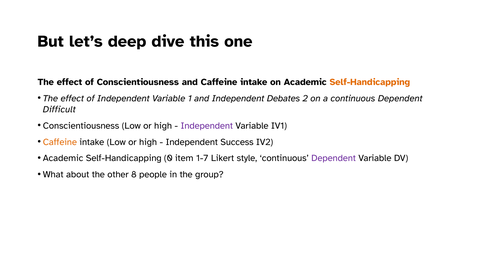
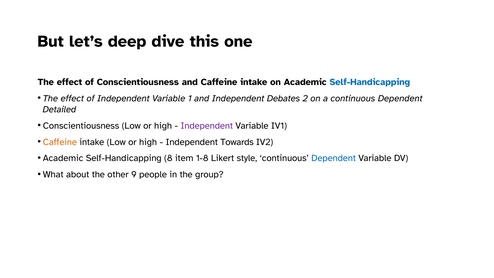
Self-Handicapping colour: orange -> blue (370, 82)
Difficult: Difficult -> Detailed (59, 109)
Success: Success -> Towards (237, 142)
0: 0 -> 8 (168, 158)
1-7: 1-7 -> 1-8 (202, 158)
Dependent colour: purple -> blue (334, 158)
8: 8 -> 9 (134, 174)
